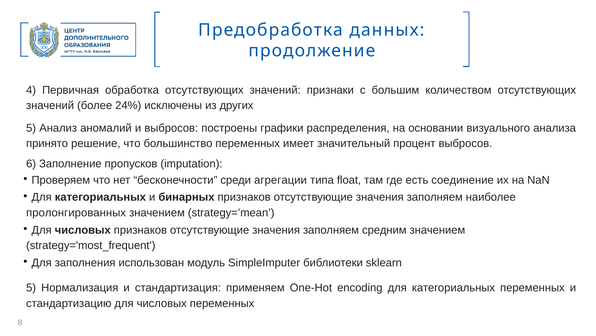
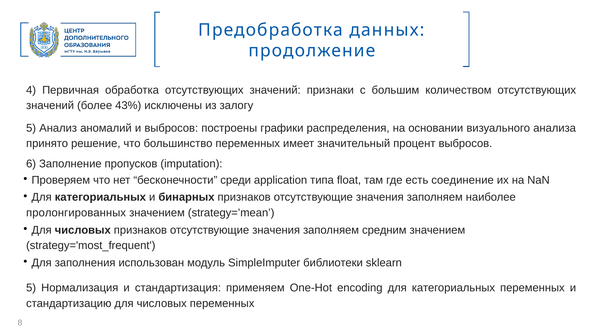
24%: 24% -> 43% (128, 105)
других: других -> залогу (236, 105)
агрегации: агрегации -> application (281, 180)
